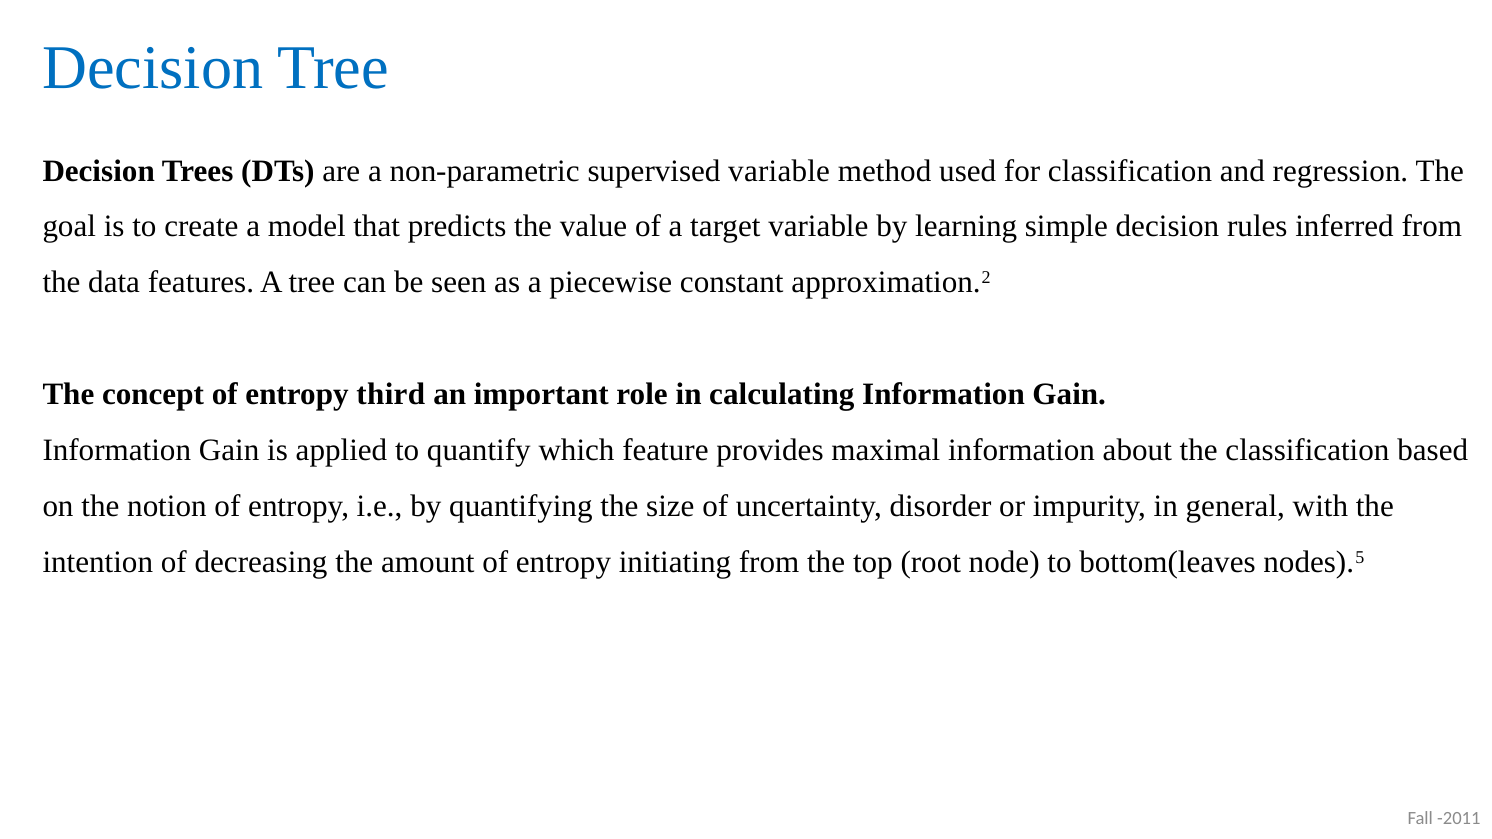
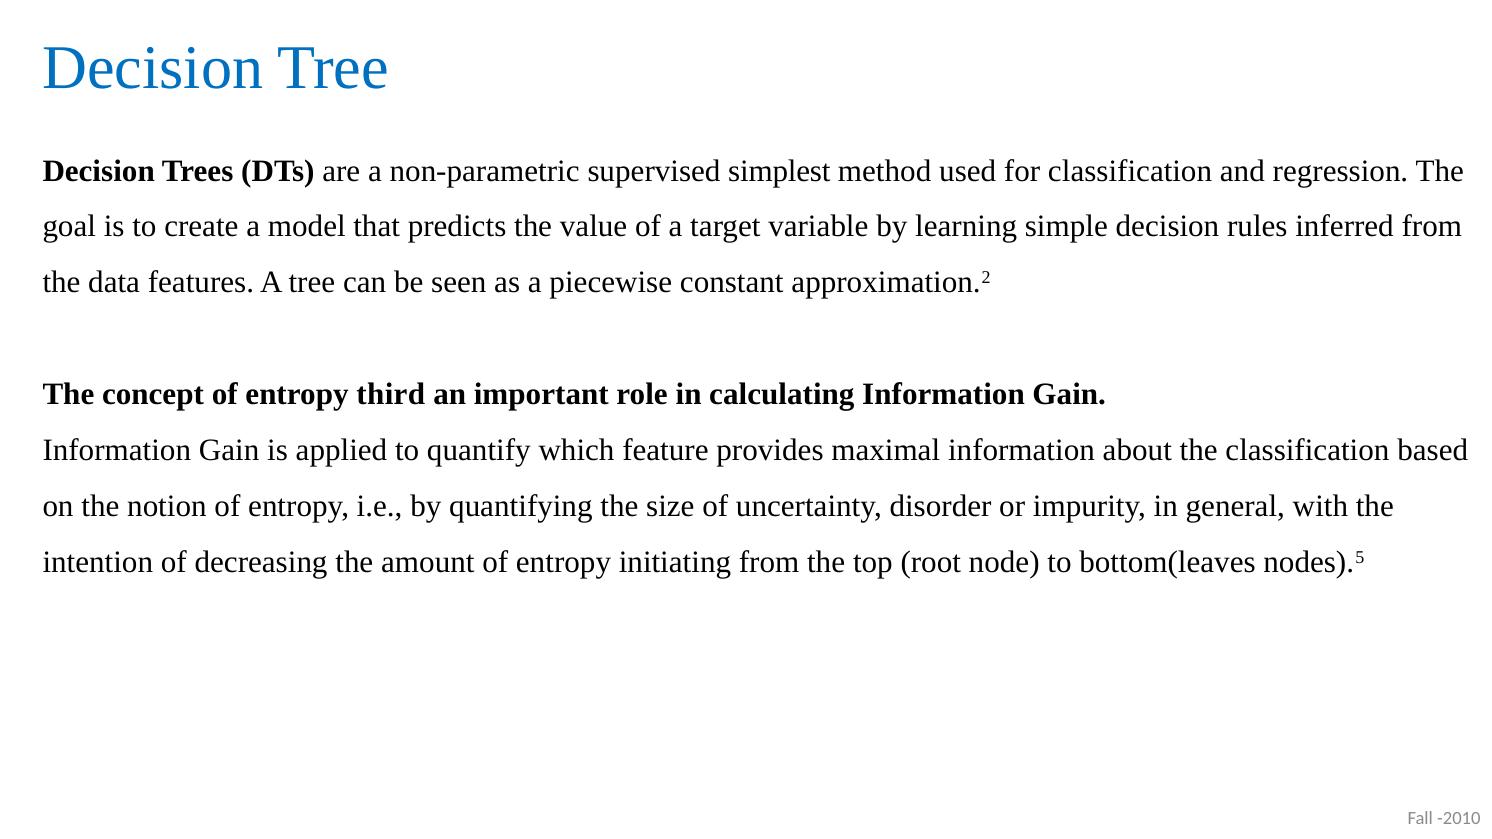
supervised variable: variable -> simplest (779, 171)
-2011: -2011 -> -2010 (1459, 818)
